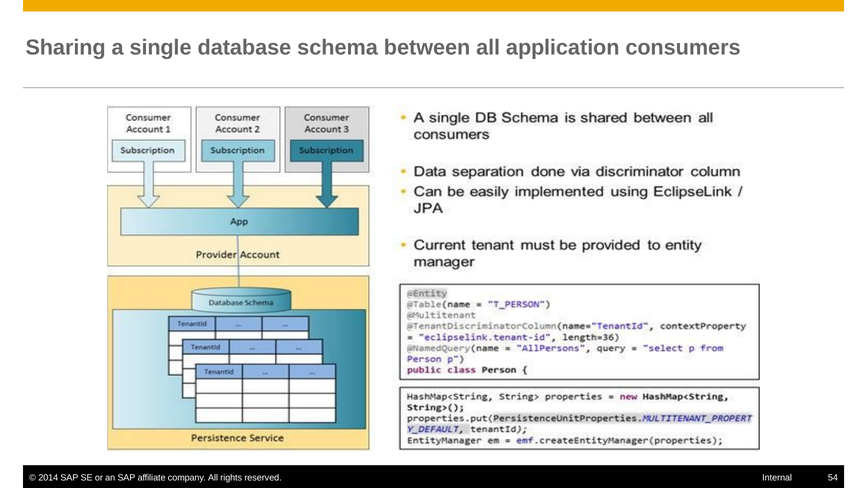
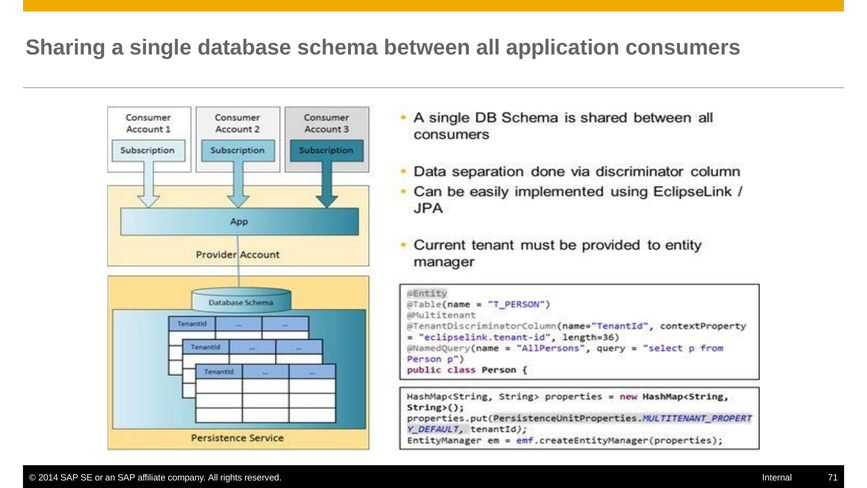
54: 54 -> 71 (833, 477)
